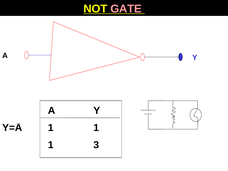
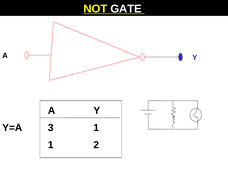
GATE colour: pink -> white (126, 9)
Y=A 1: 1 -> 3 (51, 128)
3: 3 -> 2 (96, 145)
